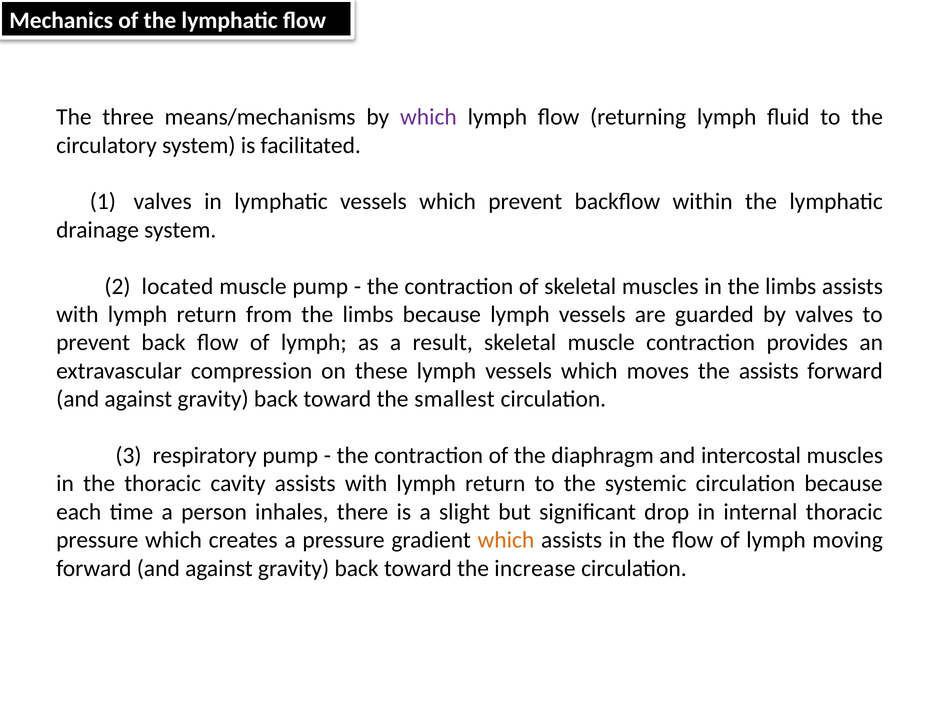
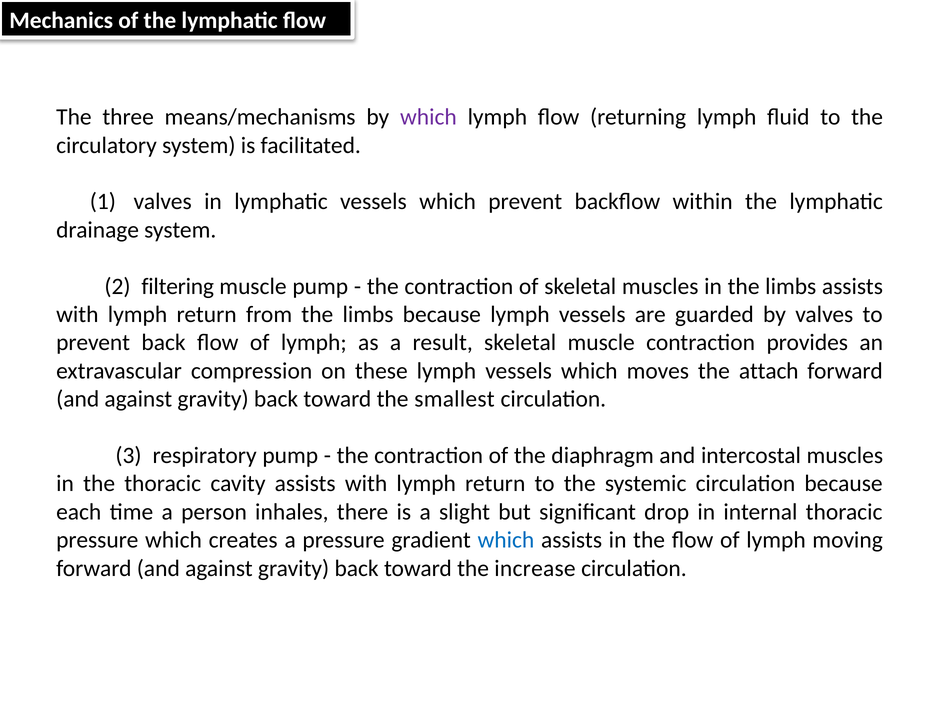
located: located -> filtering (178, 286)
the assists: assists -> attach (769, 371)
which colour: orange -> blue (506, 540)
